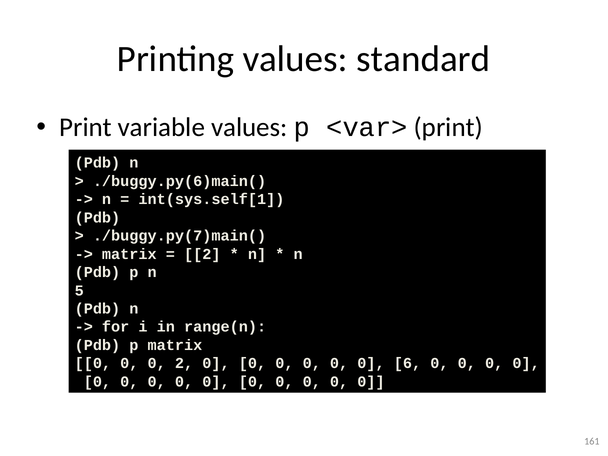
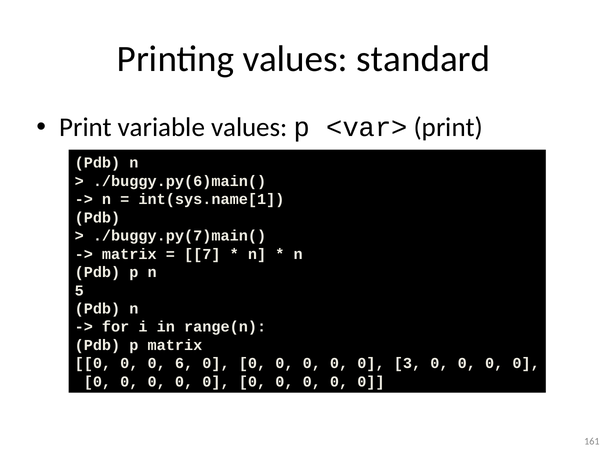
int(sys.self[1: int(sys.self[1 -> int(sys.name[1 (211, 199)
2: 2 -> 7 (202, 254)
0 2: 2 -> 6 (184, 363)
6: 6 -> 3 (408, 363)
